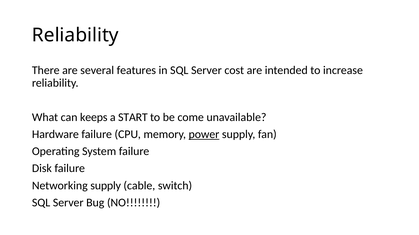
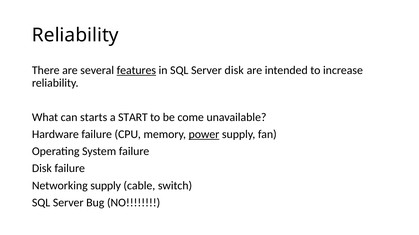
features underline: none -> present (136, 71)
Server cost: cost -> disk (234, 71)
keeps: keeps -> starts (94, 118)
